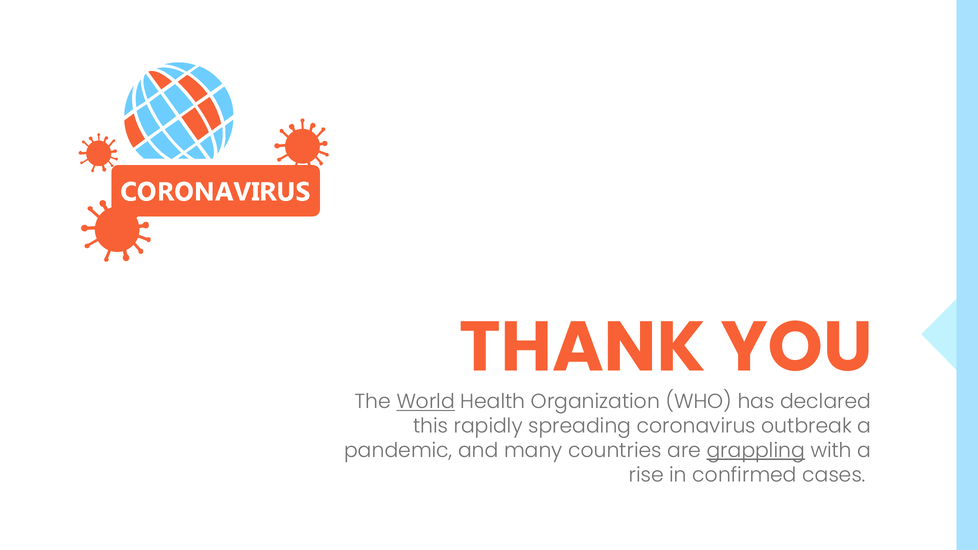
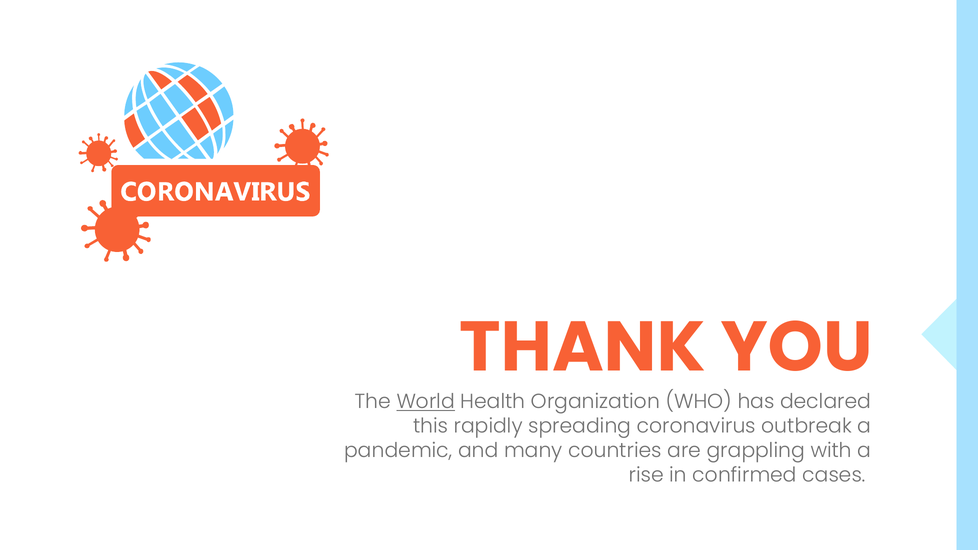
grappling underline: present -> none (756, 451)
